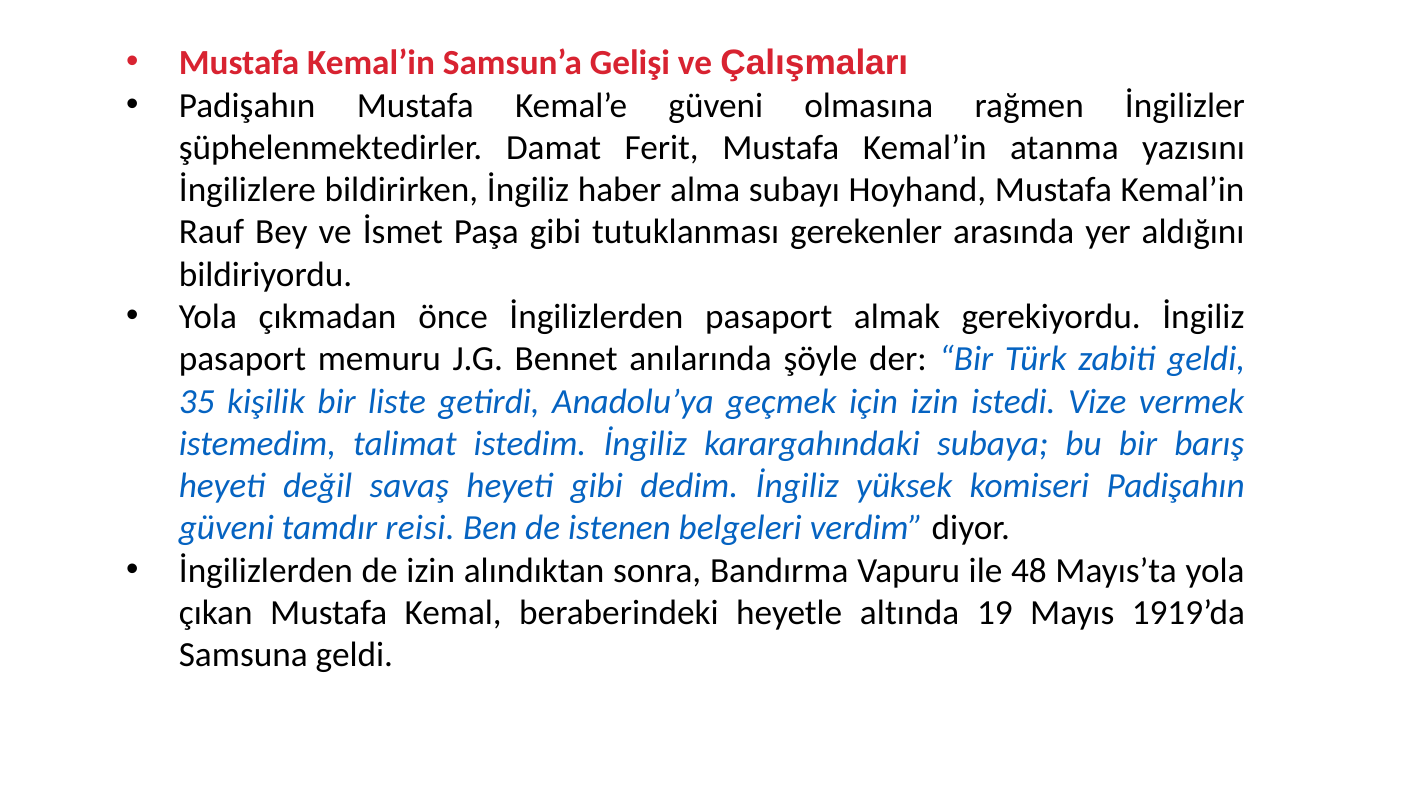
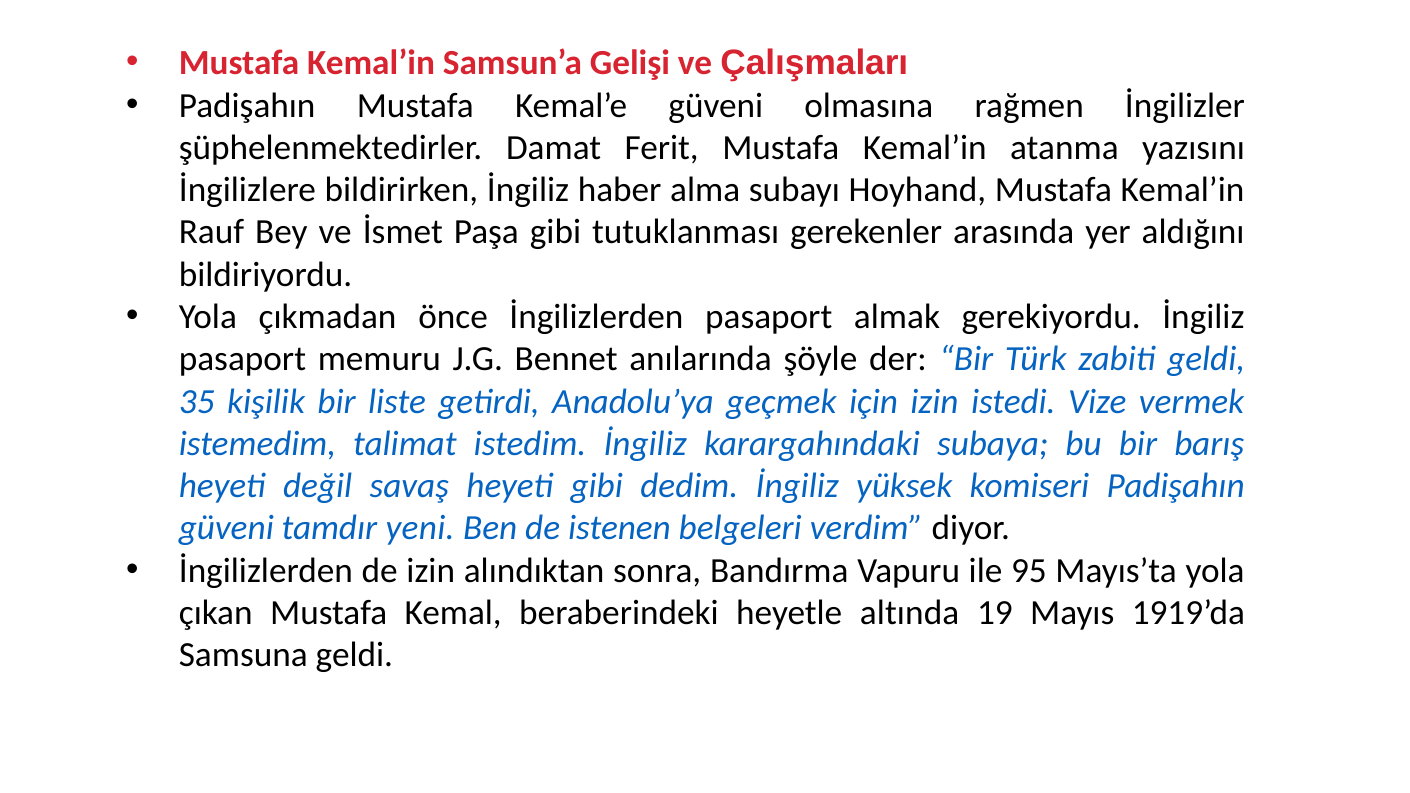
reisi: reisi -> yeni (420, 528)
48: 48 -> 95 (1029, 571)
